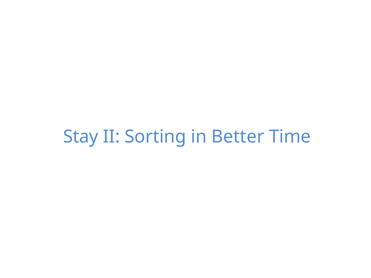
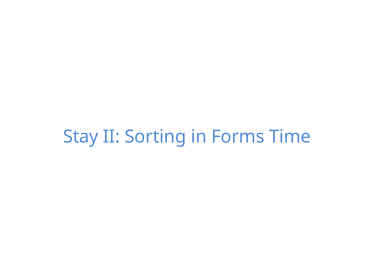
Better: Better -> Forms (238, 137)
